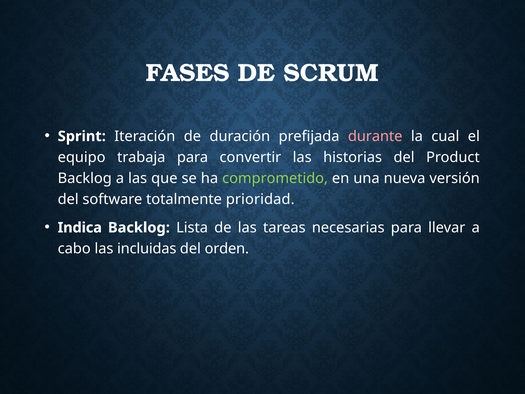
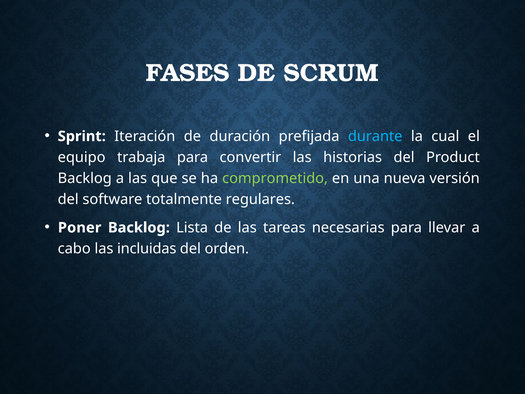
durante colour: pink -> light blue (375, 136)
prioridad: prioridad -> regulares (260, 199)
Indica: Indica -> Poner (80, 228)
